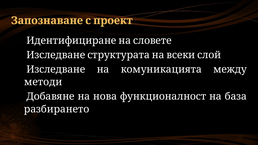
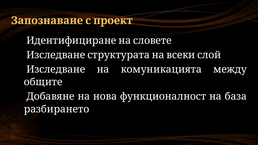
методи: методи -> общите (43, 82)
